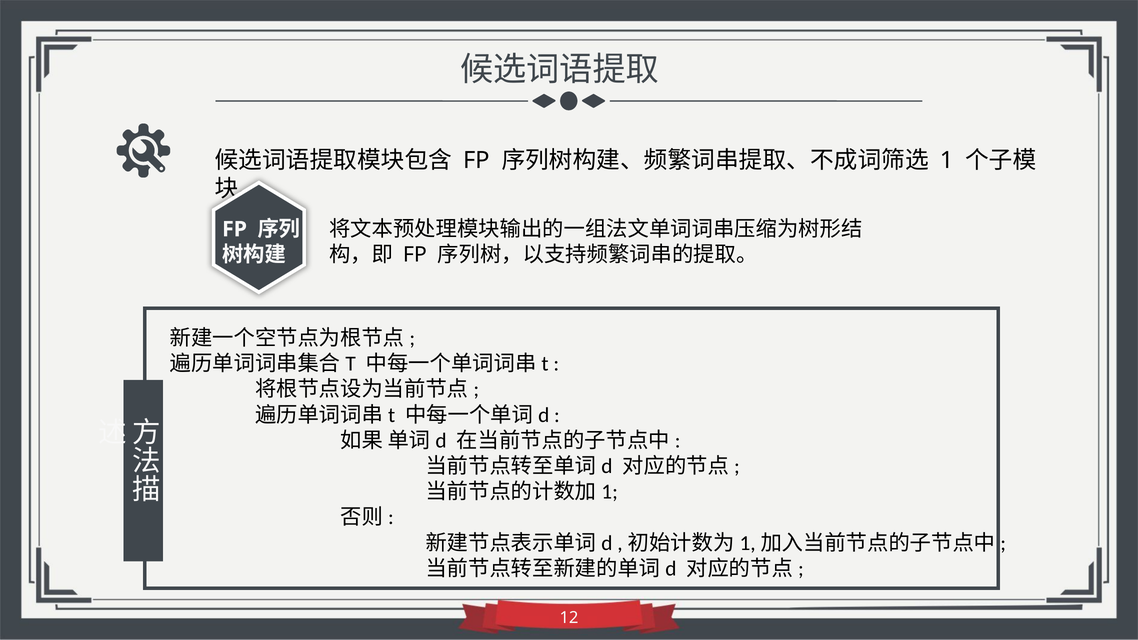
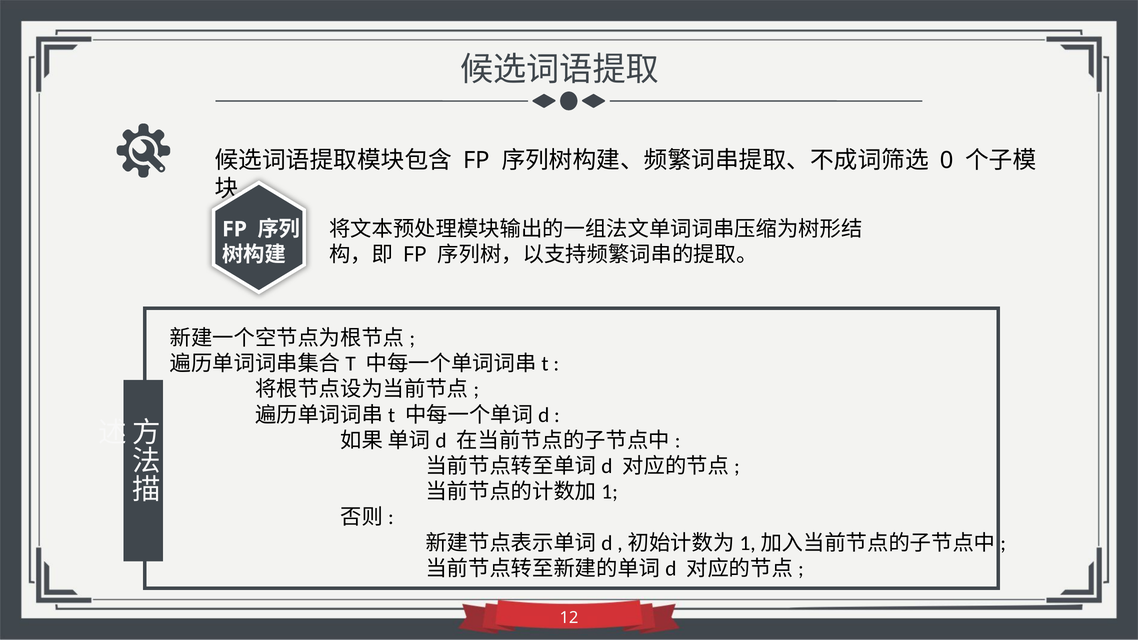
1: 1 -> 0 (947, 160)
